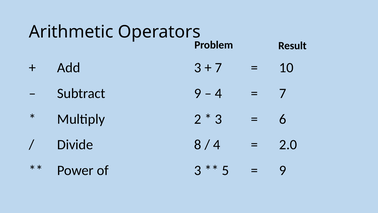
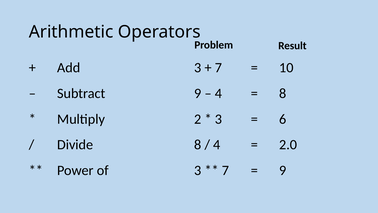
7: 7 -> 8 (283, 93)
5: 5 -> 7 (225, 170)
